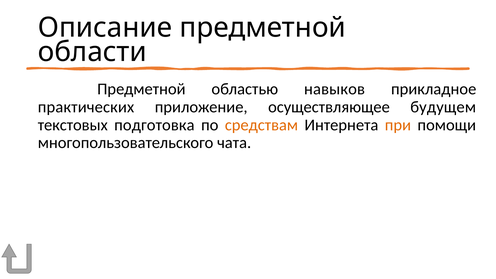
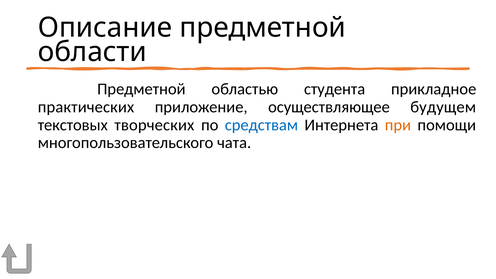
навыков: навыков -> студента (335, 89)
подготовка: подготовка -> творческих (154, 125)
средствам colour: orange -> blue (261, 125)
